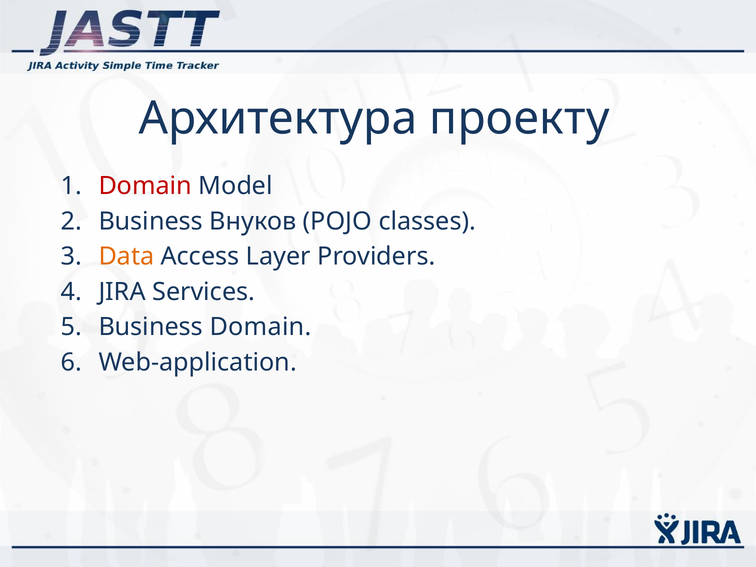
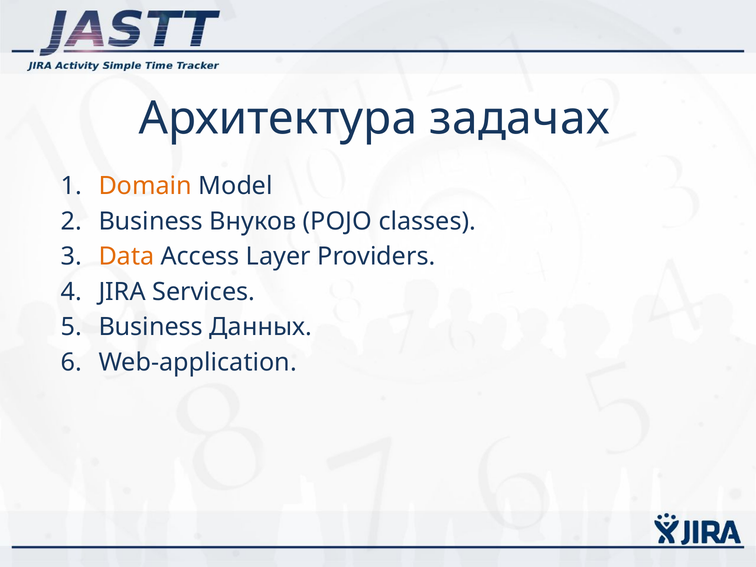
проекту: проекту -> задачах (519, 118)
Domain colour: red -> orange (145, 186)
Business Domain: Domain -> Данных (261, 327)
